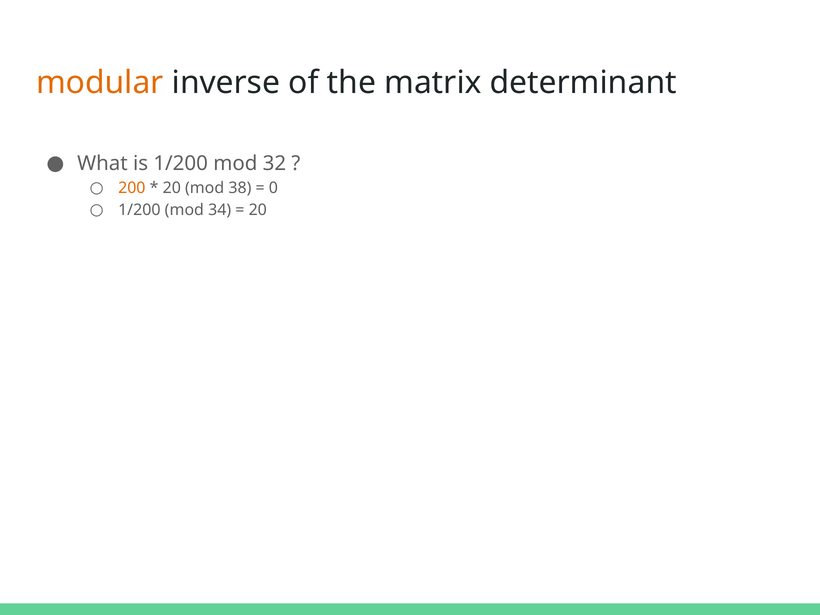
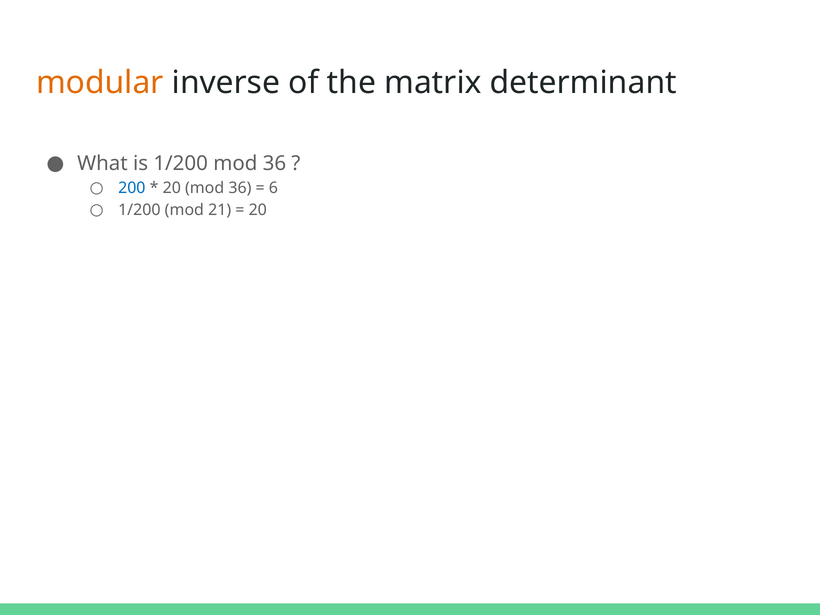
1/200 mod 32: 32 -> 36 (274, 163)
200 colour: orange -> blue (132, 188)
20 mod 38: 38 -> 36 (240, 188)
0: 0 -> 6 (273, 188)
34: 34 -> 21 (220, 210)
